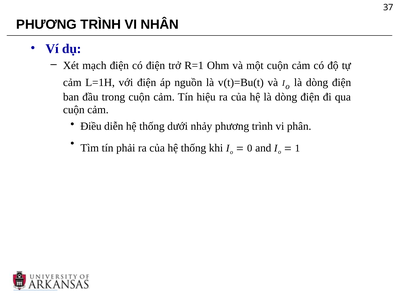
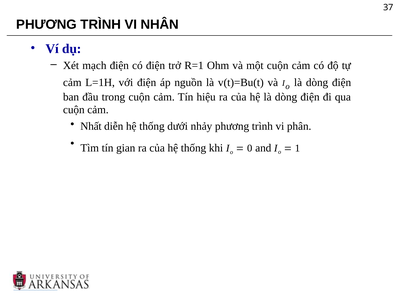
Điều: Điều -> Nhất (91, 126)
phải: phải -> gian (126, 148)
